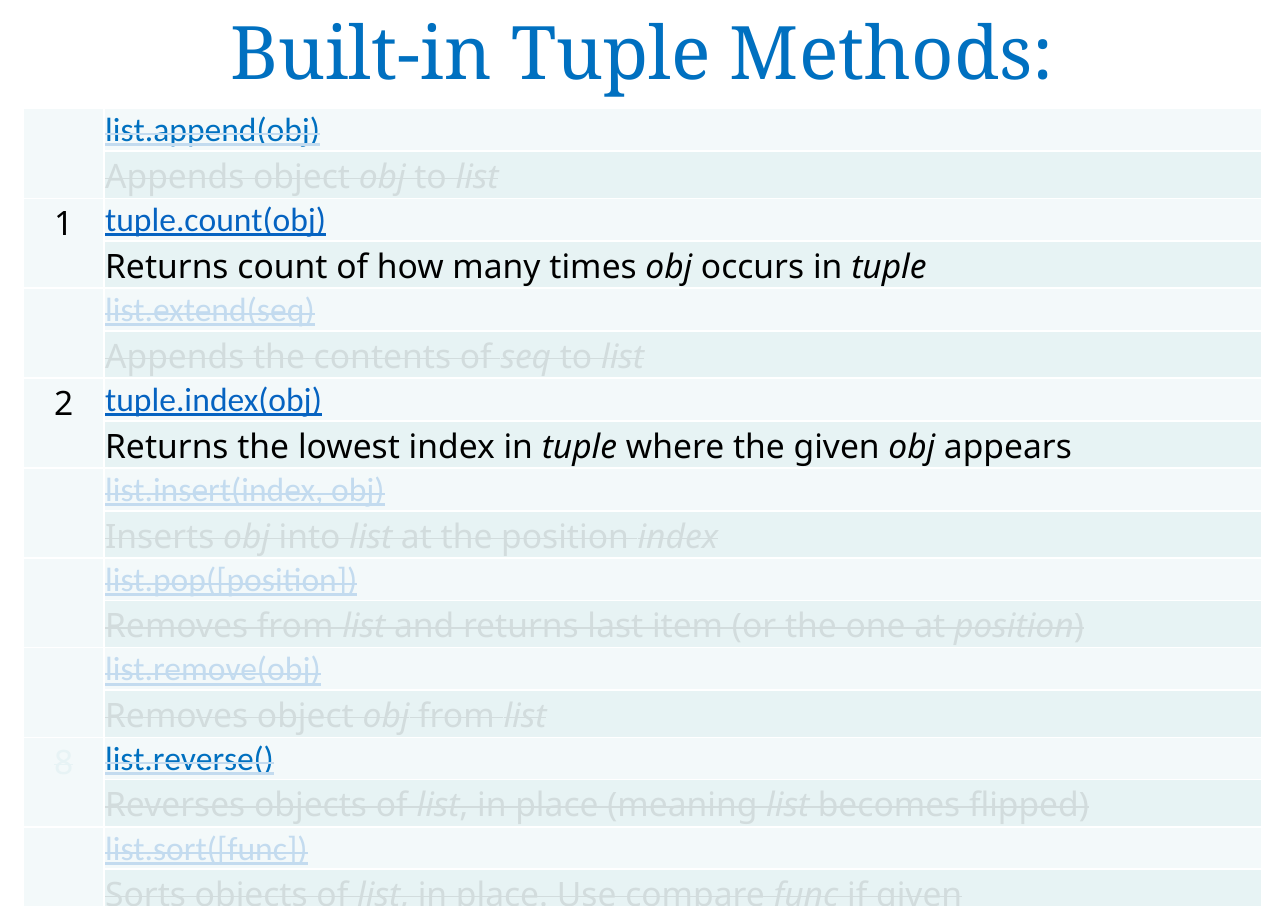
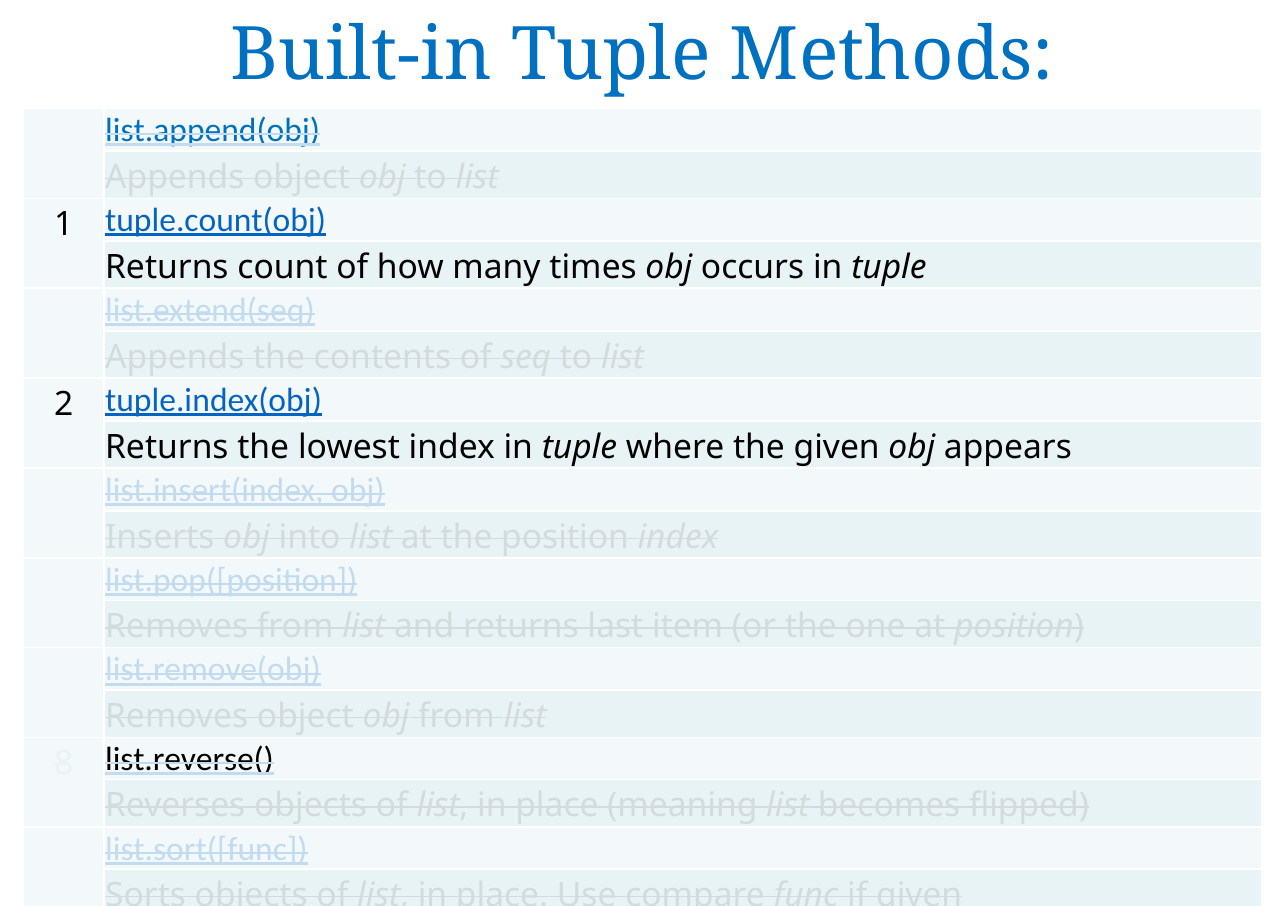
list.reverse( colour: blue -> black (190, 759)
